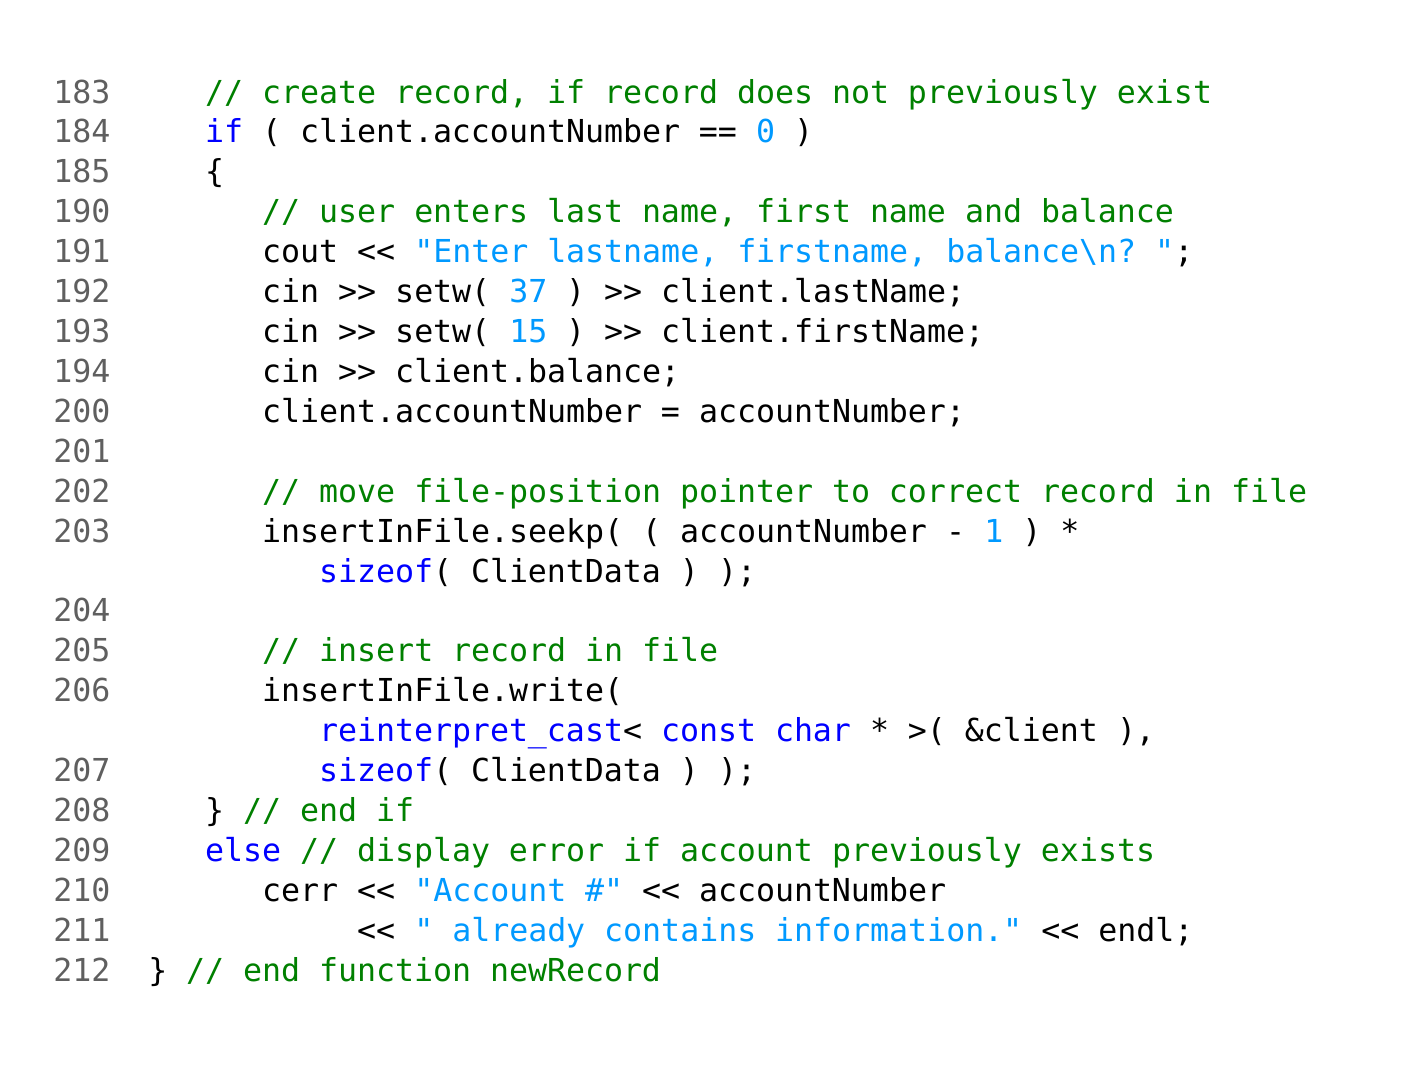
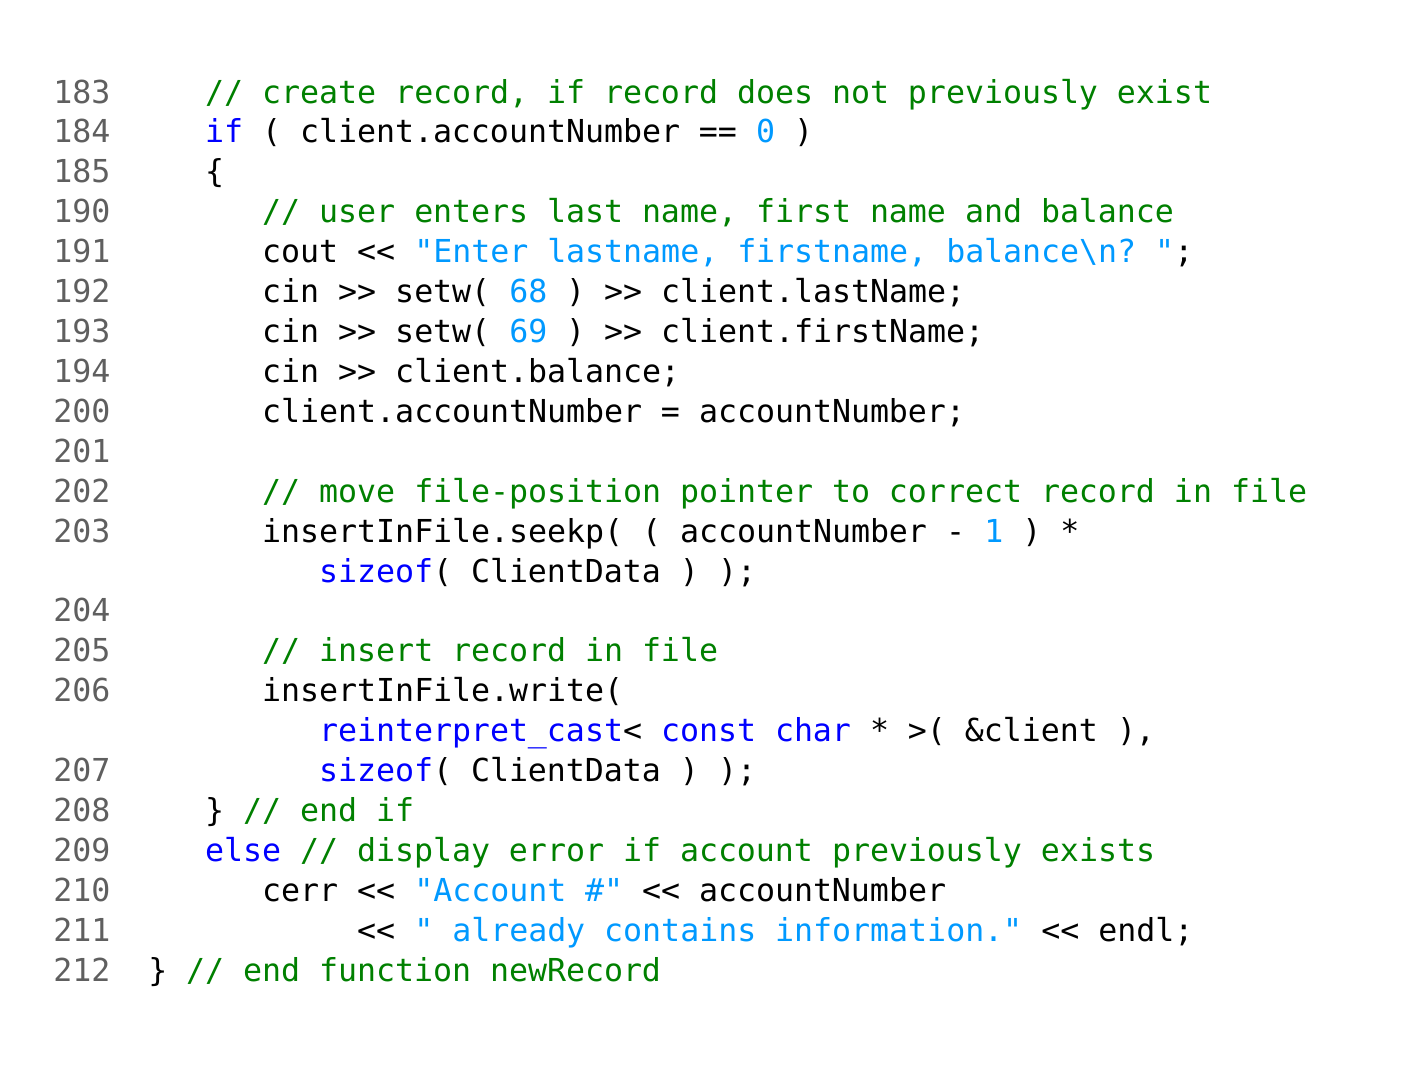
37: 37 -> 68 (528, 292)
15: 15 -> 69 (528, 332)
